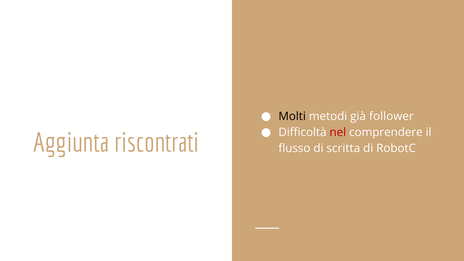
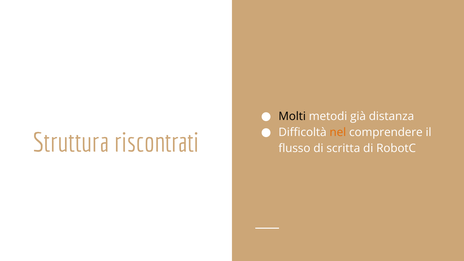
follower: follower -> distanza (391, 116)
nel colour: red -> orange (338, 132)
Aggiunta: Aggiunta -> Struttura (71, 143)
